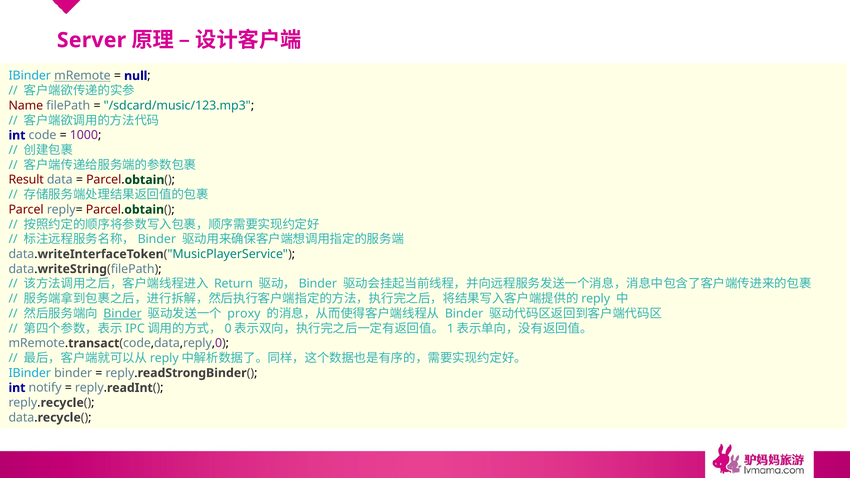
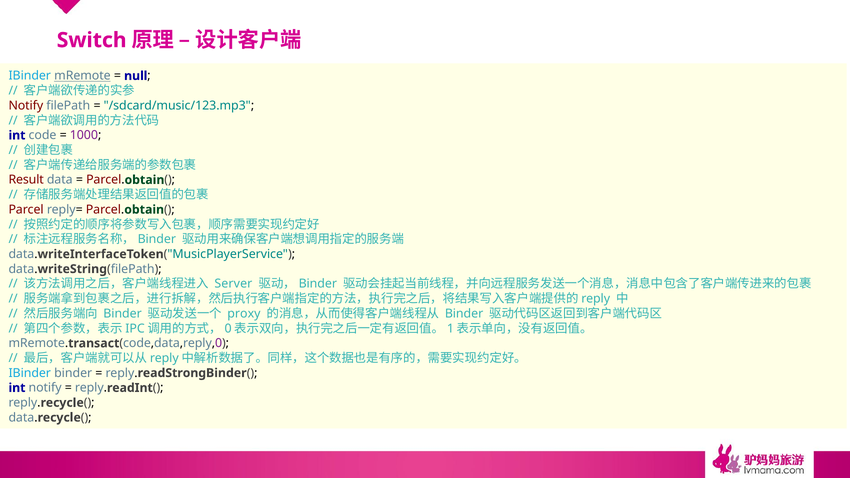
Server: Server -> Switch (92, 40)
Name: Name -> Notify (26, 106)
Return: Return -> Server (233, 284)
Binder underline: present -> none (123, 314)
